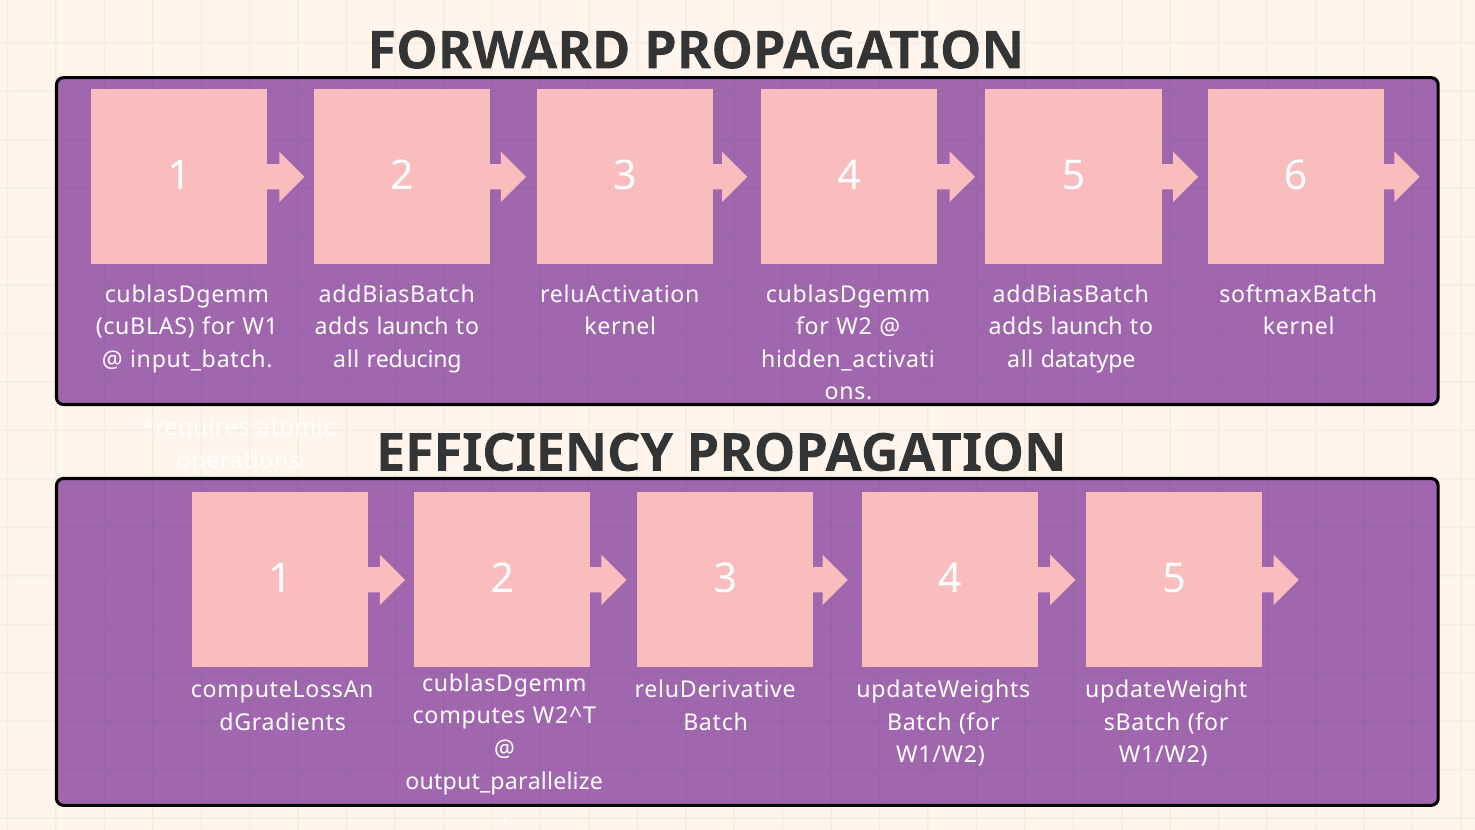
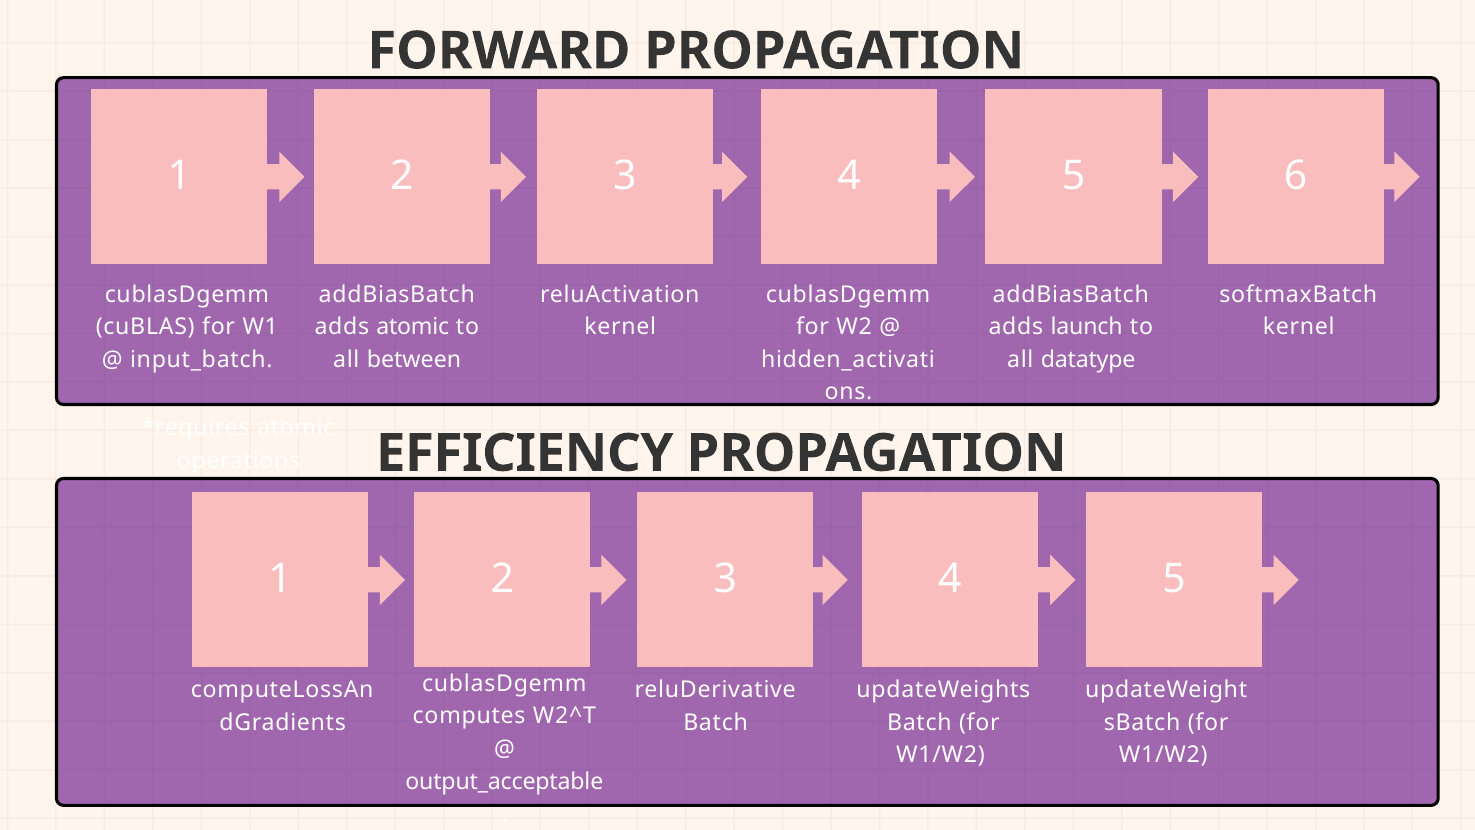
launch: launch -> atomic (413, 327)
reducing: reducing -> between (414, 359)
output_parallelize: output_parallelize -> output_acceptable (504, 781)
